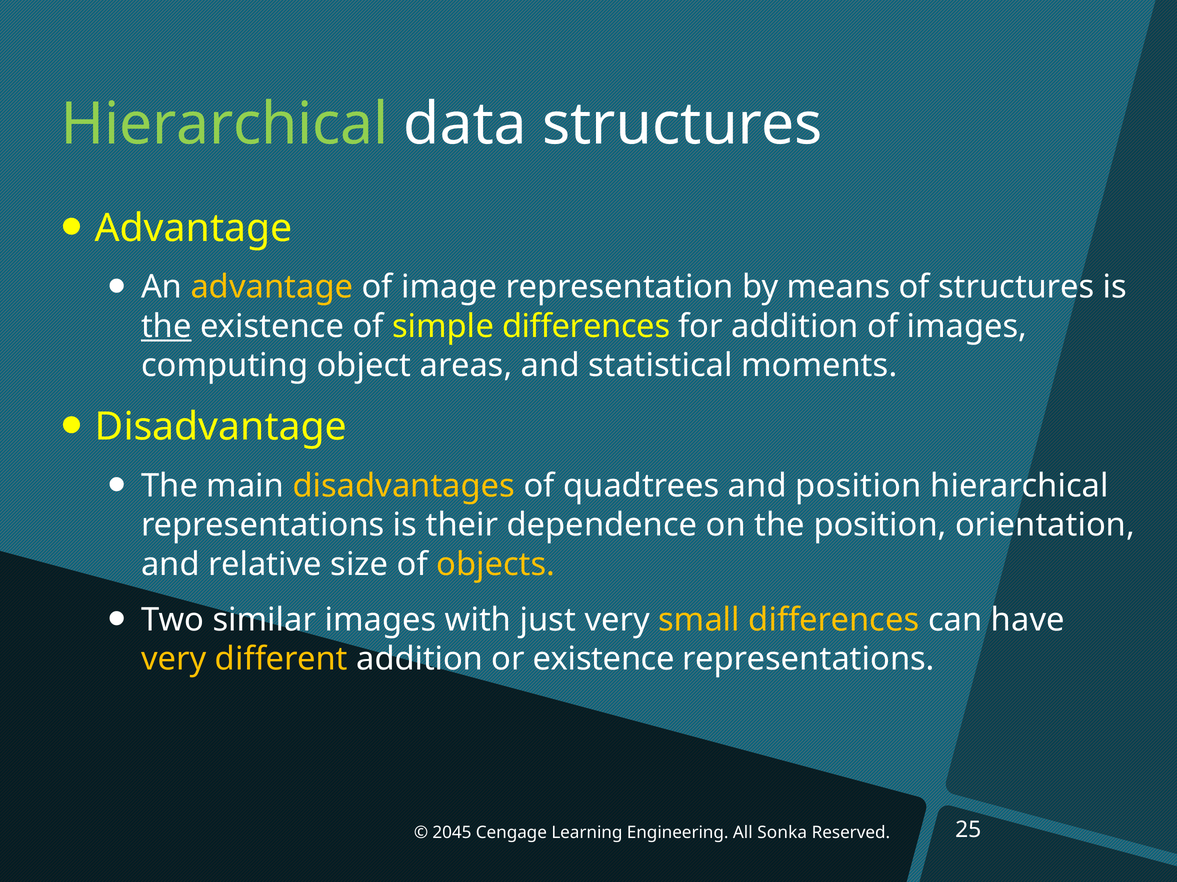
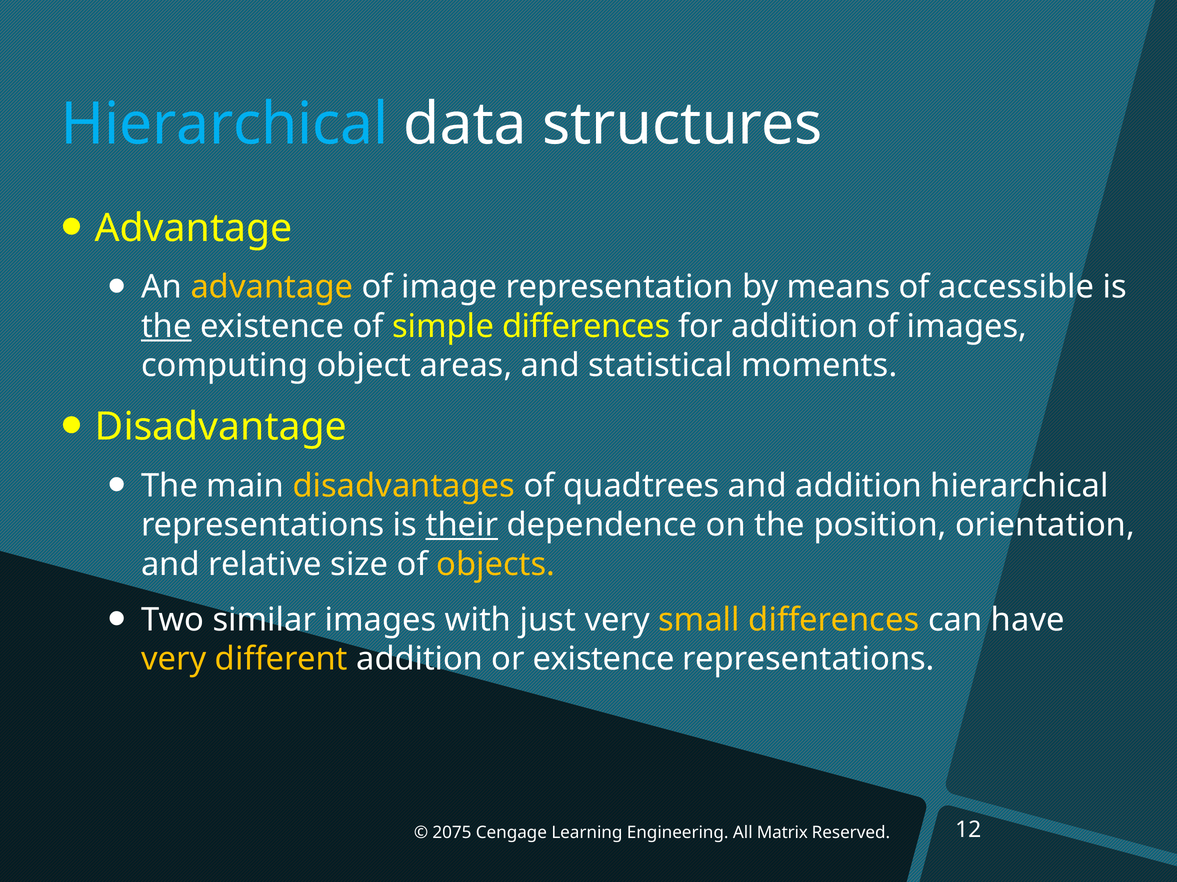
Hierarchical colour: light green -> light blue (225, 124)
of structures: structures -> accessible (1016, 287)
and position: position -> addition (859, 486)
their underline: none -> present (462, 525)
2045: 2045 -> 2075 (452, 834)
Sonka: Sonka -> Matrix (782, 834)
25: 25 -> 12 (968, 831)
